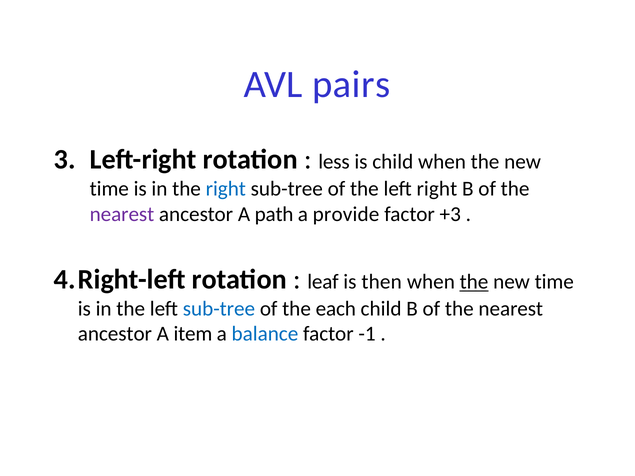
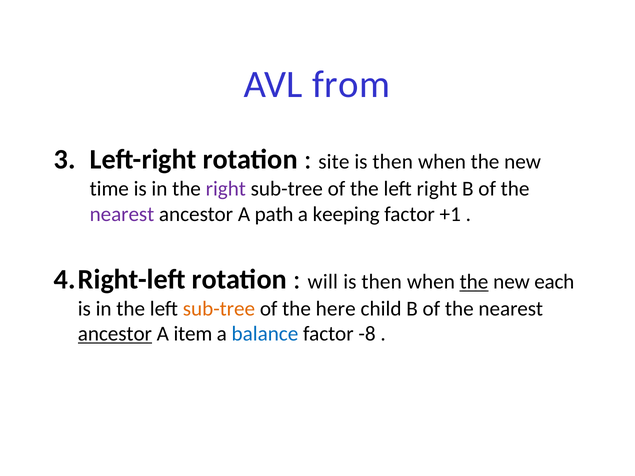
pairs: pairs -> from (351, 85)
less: less -> site (334, 162)
child: child -> then (393, 162)
right colour: blue -> purple (226, 189)
provide: provide -> keeping (346, 214)
+3: +3 -> +1 (450, 214)
leaf: leaf -> will (323, 282)
time: time -> each (554, 282)
sub-tree colour: blue -> orange (219, 309)
each: each -> here (336, 309)
ancestor underline: none -> present (115, 334)
-1: -1 -> -8 (367, 334)
